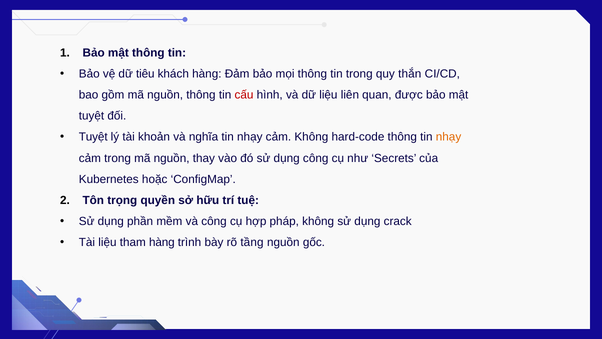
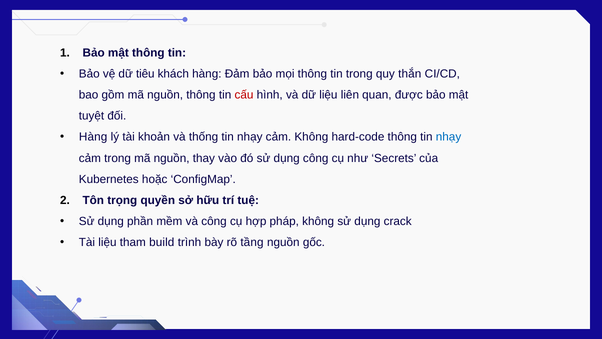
Tuyệt: Tuyệt -> Hàng (93, 137)
nghĩa: nghĩa -> thống (204, 137)
nhạy colour: orange -> blue (449, 137)
tham hàng: hàng -> build (162, 242)
